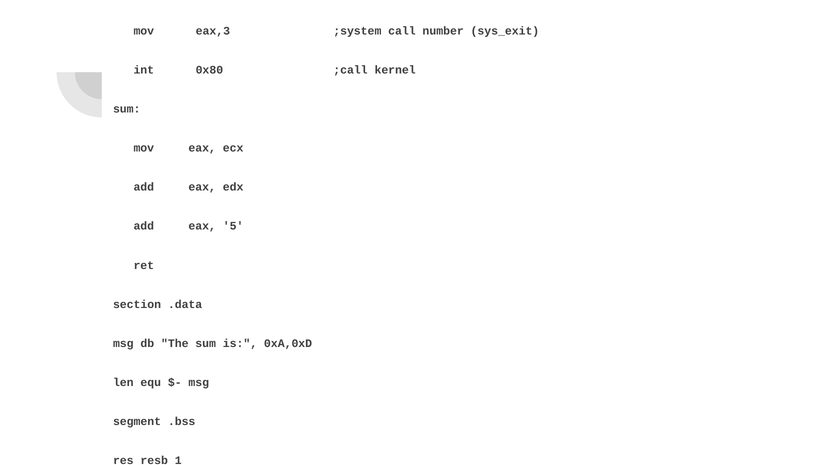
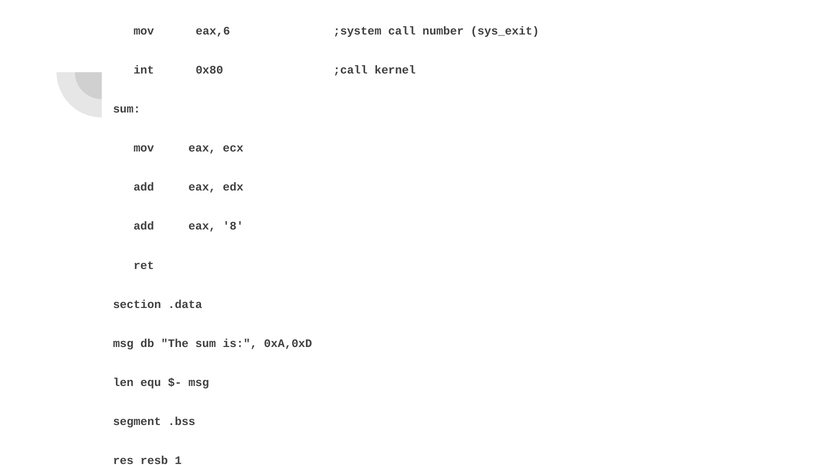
eax,3: eax,3 -> eax,6 (213, 31)
5: 5 -> 8 (233, 226)
